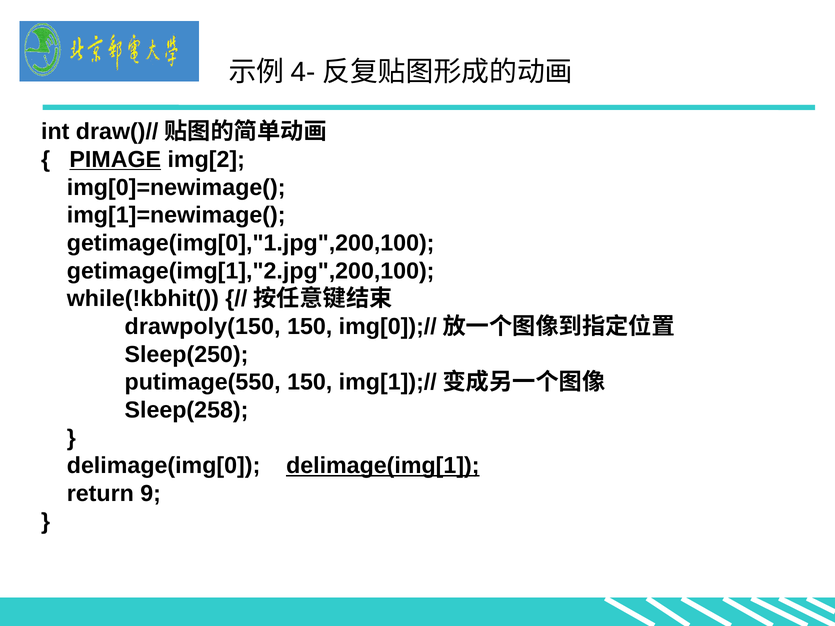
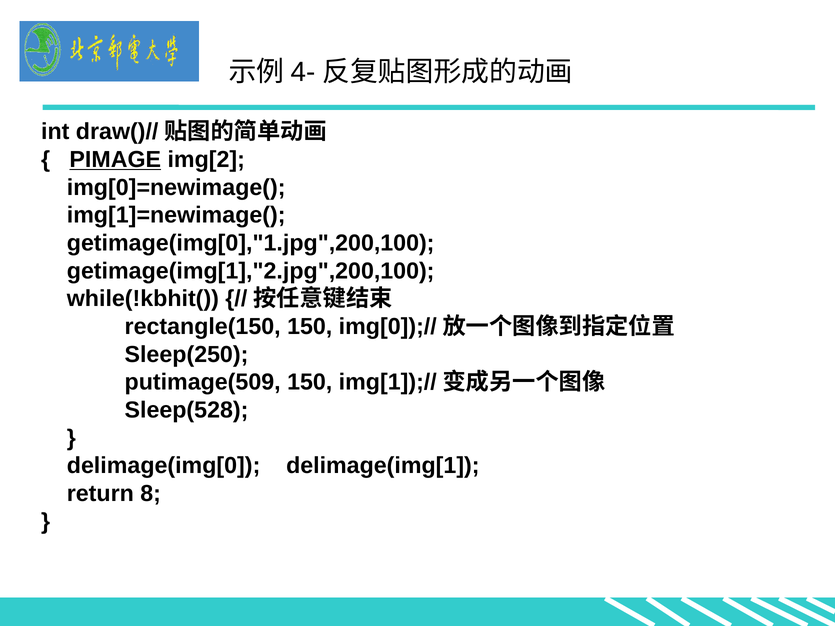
drawpoly(150: drawpoly(150 -> rectangle(150 (203, 327)
putimage(550: putimage(550 -> putimage(509 (203, 382)
Sleep(258: Sleep(258 -> Sleep(528 (187, 410)
delimage(img[1 underline: present -> none (383, 466)
9: 9 -> 8 (151, 494)
